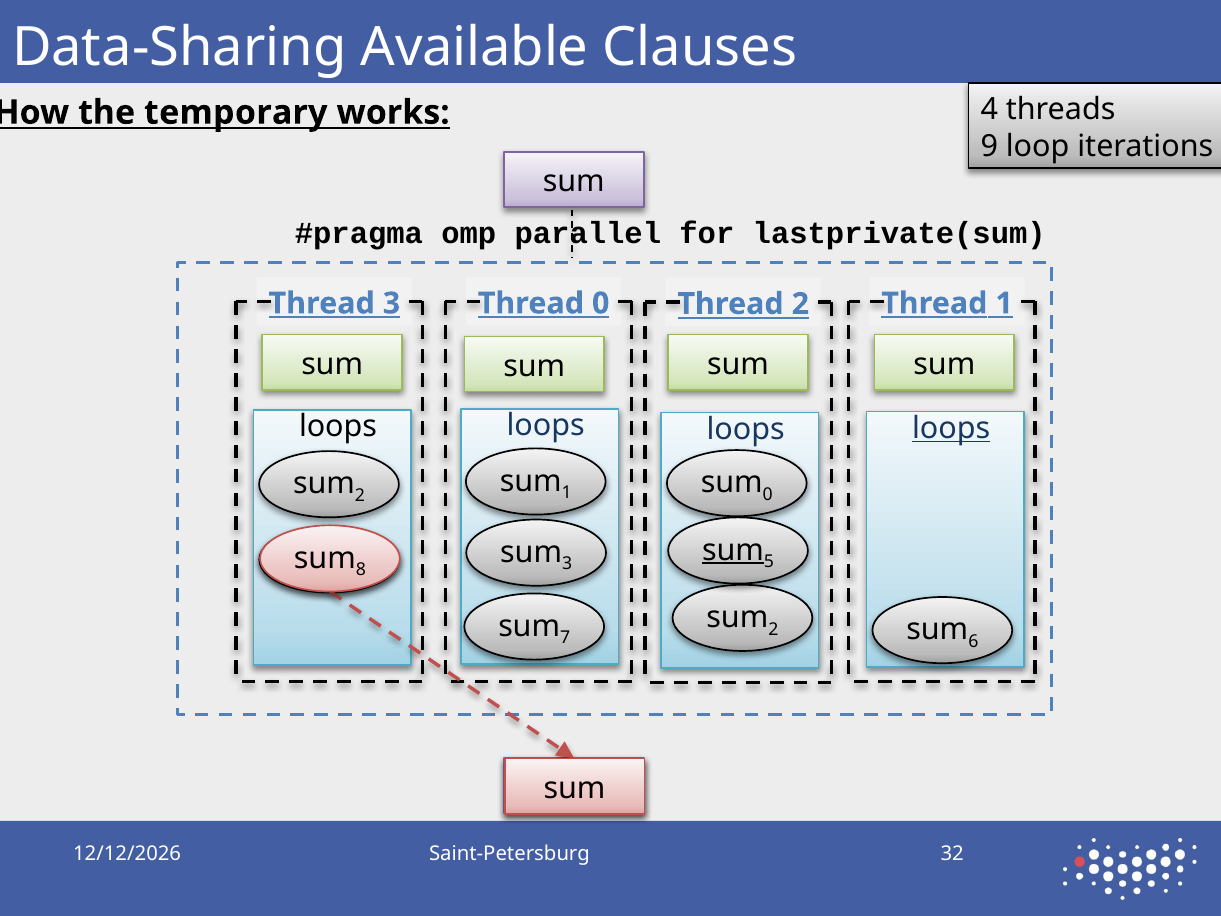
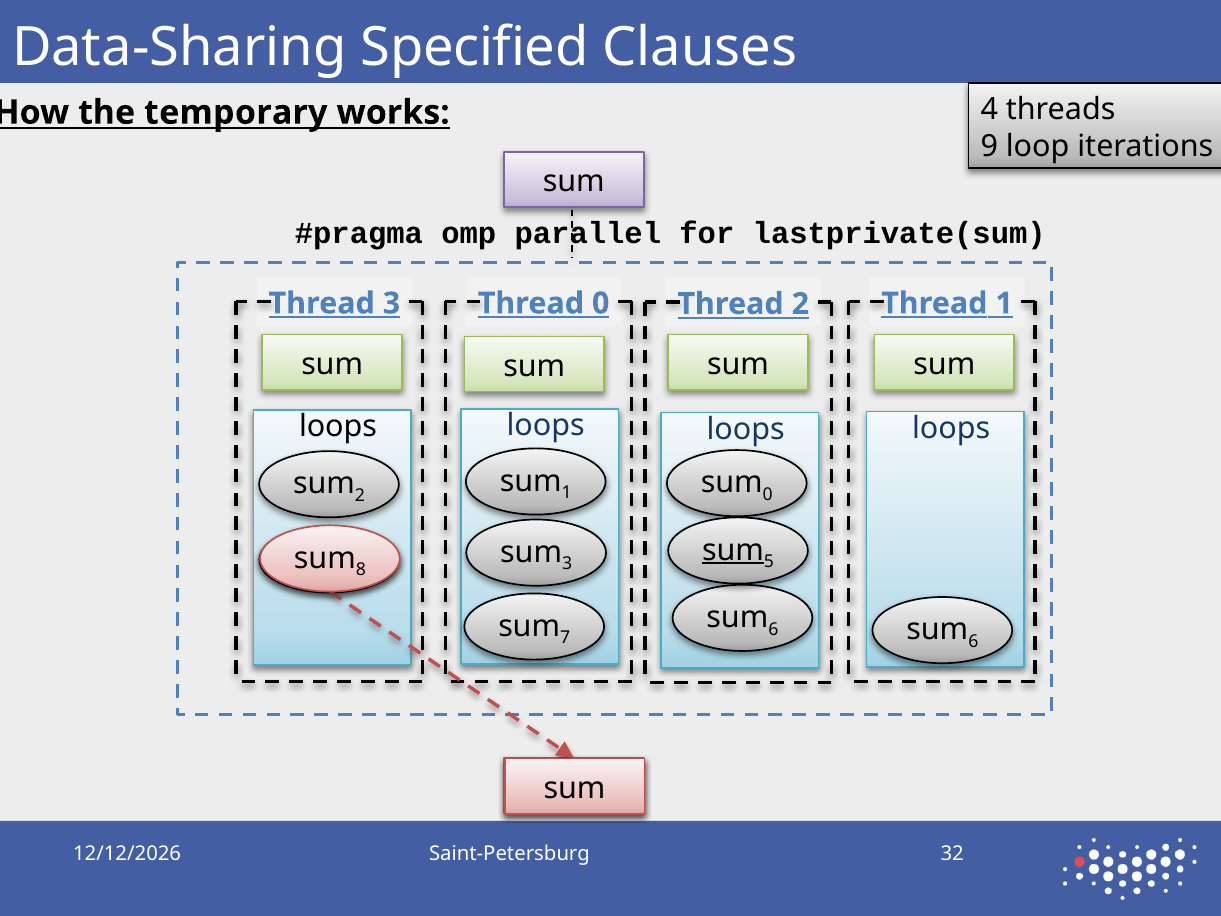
Available: Available -> Specified (475, 48)
loops underline: present -> none (951, 428)
2: 2 -> 6 (773, 629)
